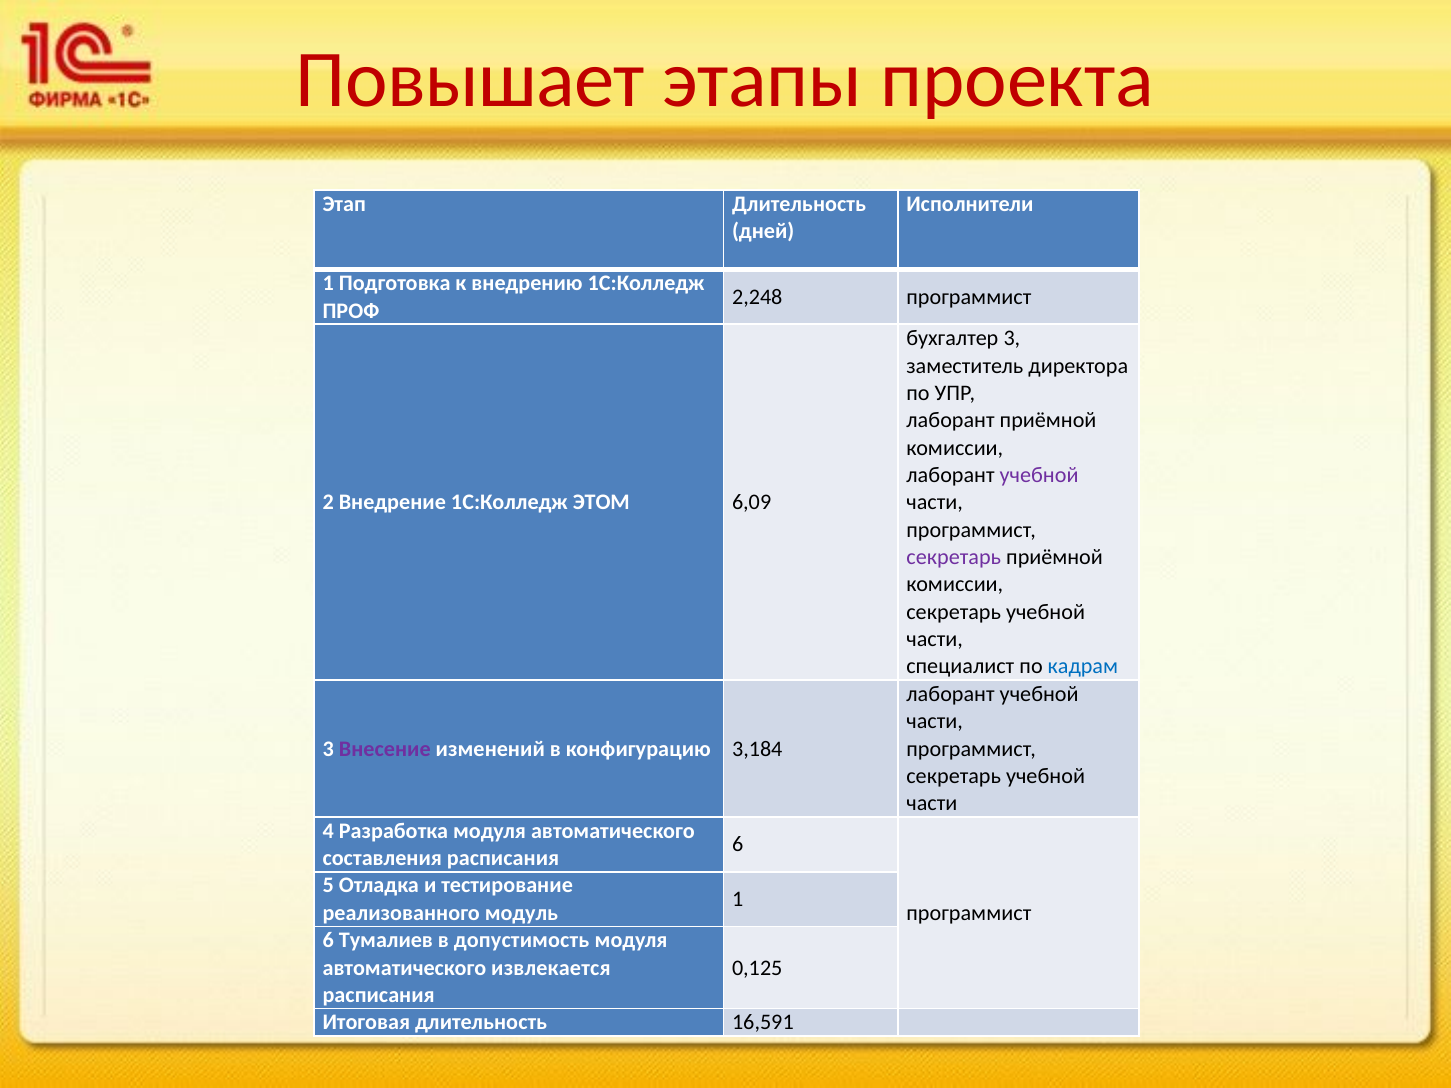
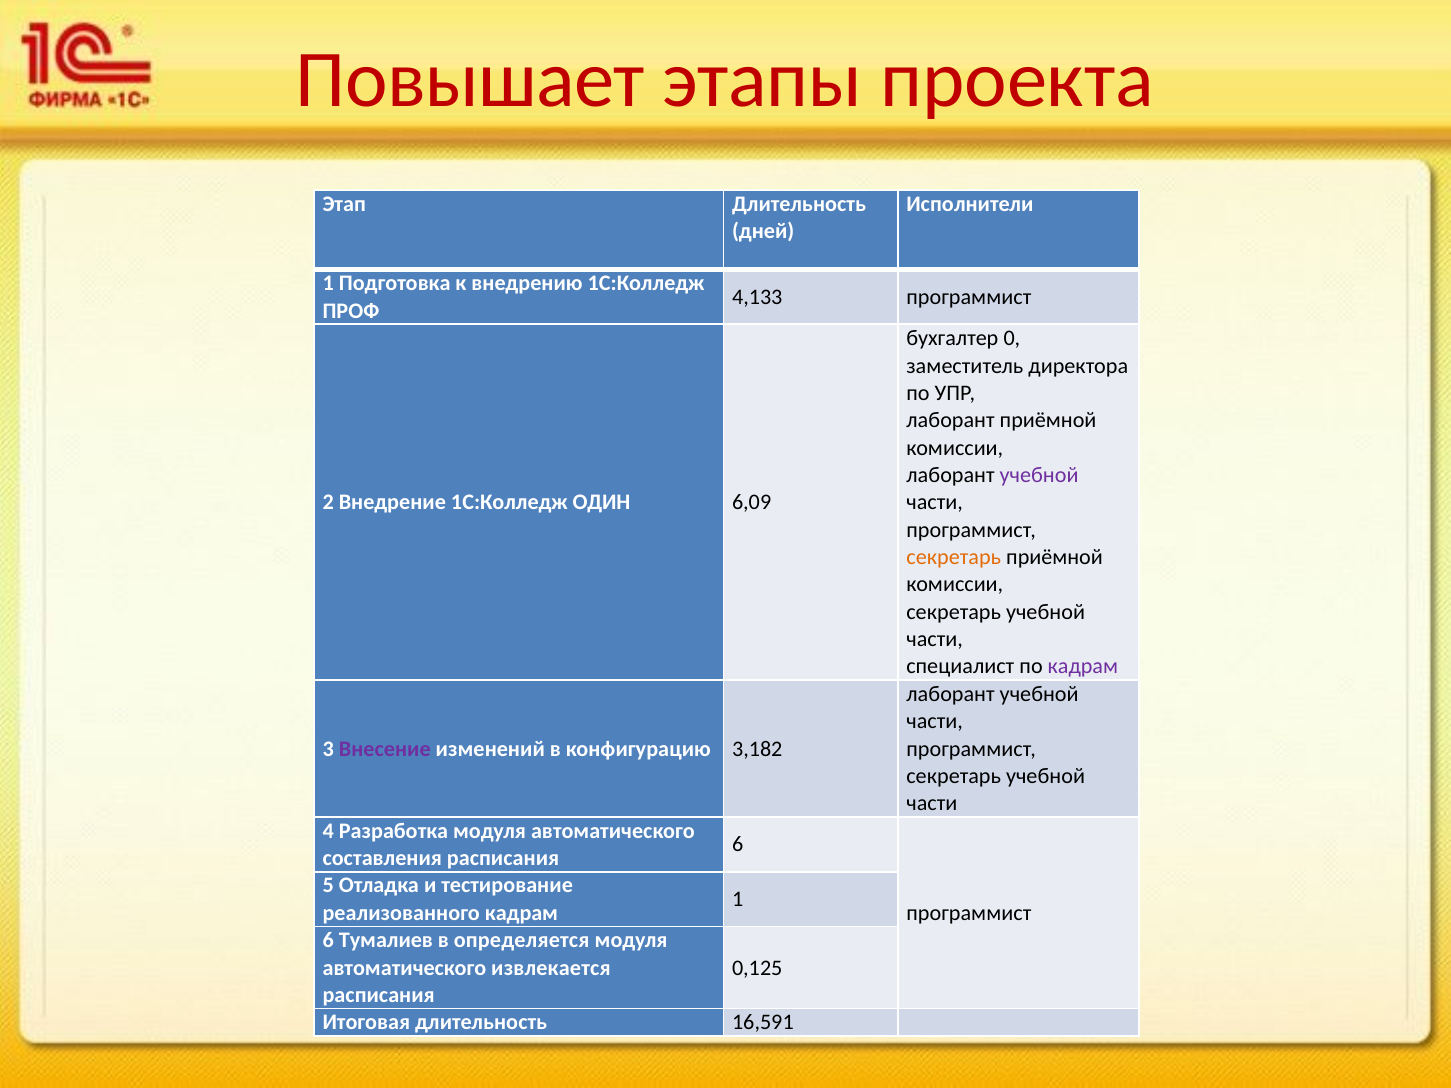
2,248: 2,248 -> 4,133 (757, 297)
бухгалтер 3: 3 -> 0 (1012, 338)
ЭТОМ: ЭТОМ -> ОДИН (601, 503)
секретарь colour: purple -> orange (954, 557)
кадрам colour: blue -> purple (1083, 667)
3,184: 3,184 -> 3,182 (757, 749)
реализованного модуль: модуль -> кадрам (521, 913)
допустимость: допустимость -> определяется (522, 941)
